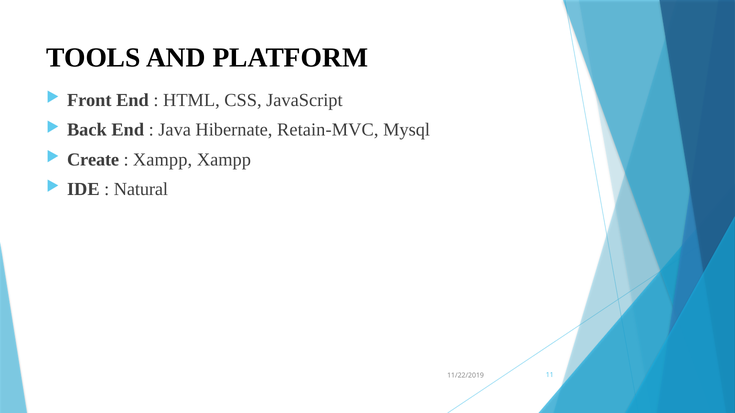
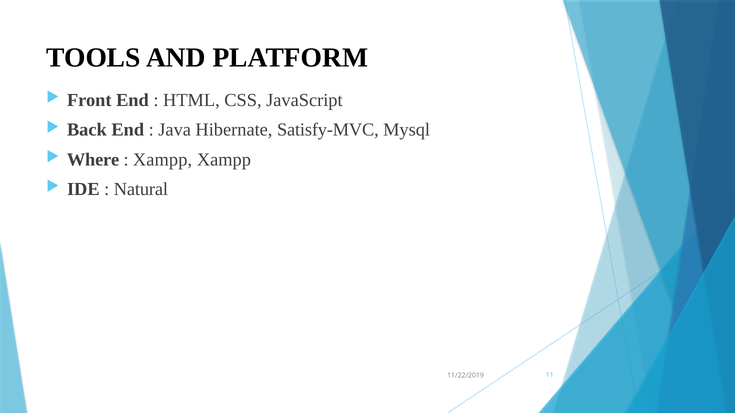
Retain-MVC: Retain-MVC -> Satisfy-MVC (328, 130)
Create: Create -> Where (93, 160)
